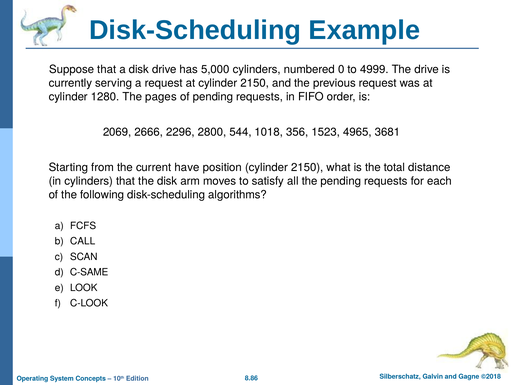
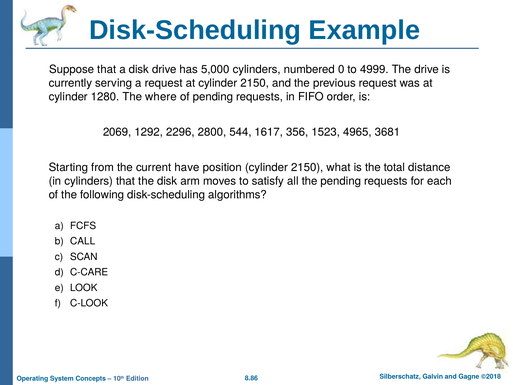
pages: pages -> where (161, 97)
2666: 2666 -> 1292 (149, 132)
1018: 1018 -> 1617 (269, 132)
C-SAME: C-SAME -> C-CARE (89, 272)
